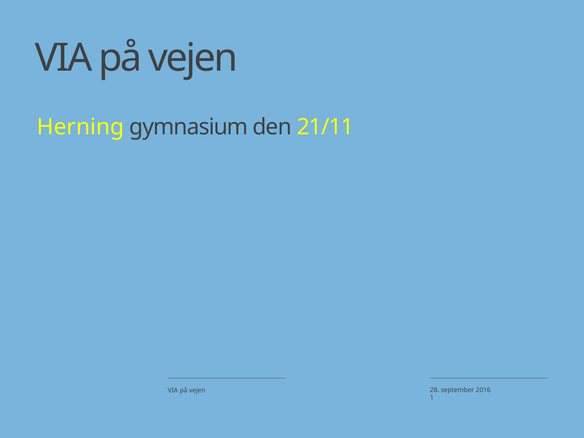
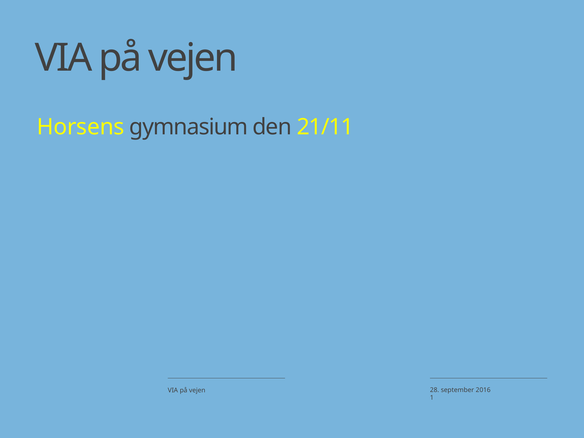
Herning: Herning -> Horsens (81, 127)
